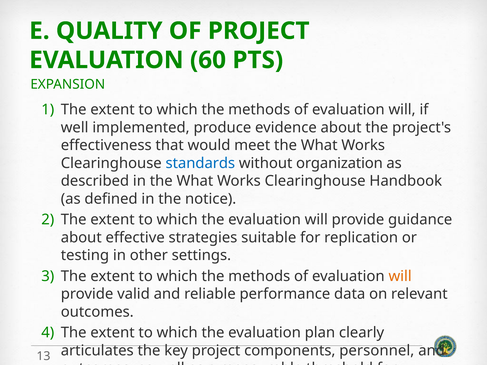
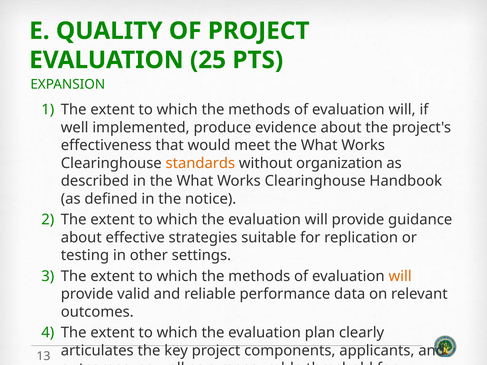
60: 60 -> 25 (208, 60)
standards colour: blue -> orange (200, 163)
personnel: personnel -> applicants (377, 351)
